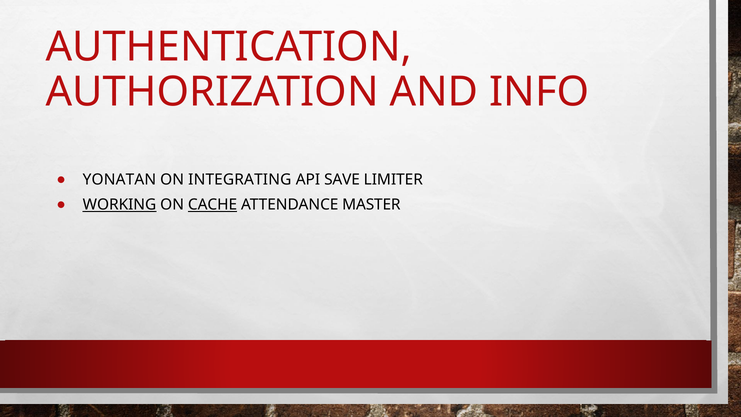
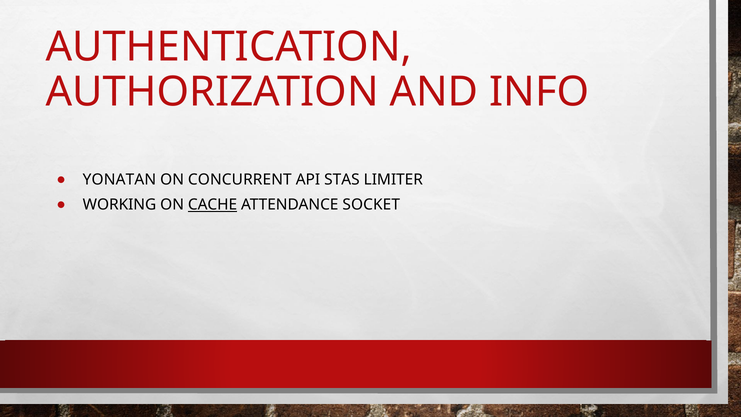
INTEGRATING: INTEGRATING -> CONCURRENT (240, 180)
SAVE: SAVE -> STAS (342, 180)
WORKING underline: present -> none (120, 205)
MASTER: MASTER -> SOCKET (371, 205)
